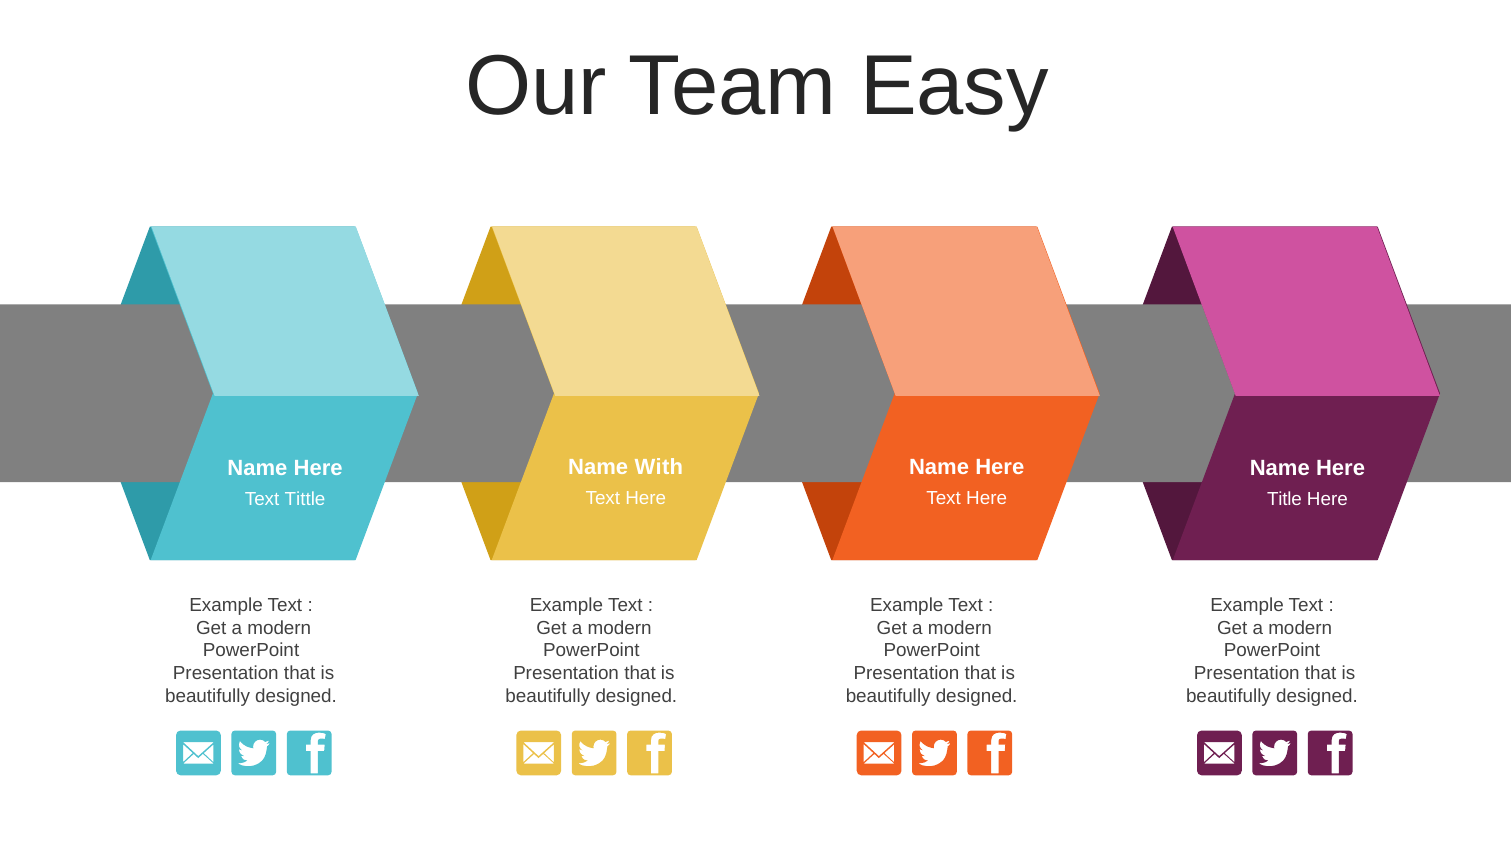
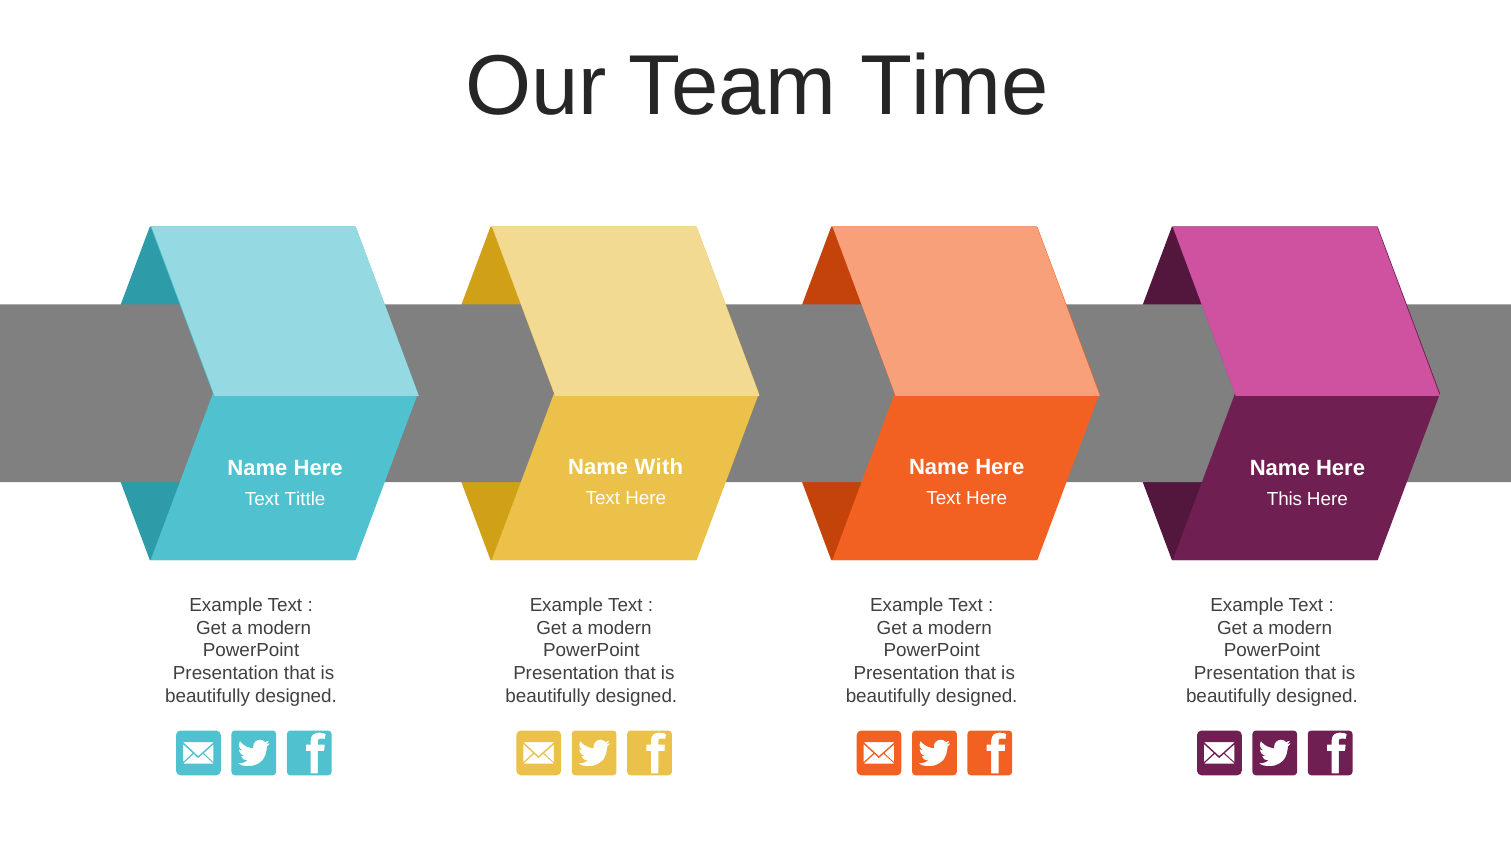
Easy: Easy -> Time (954, 86)
Title: Title -> This (1285, 499)
